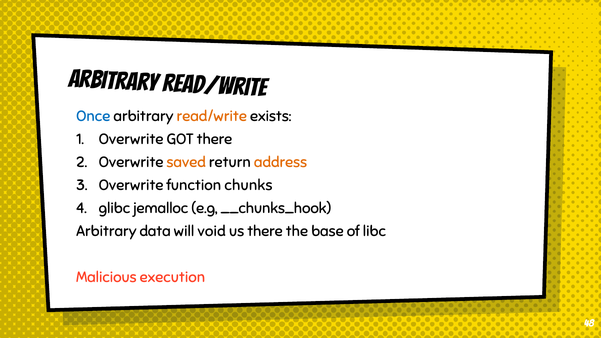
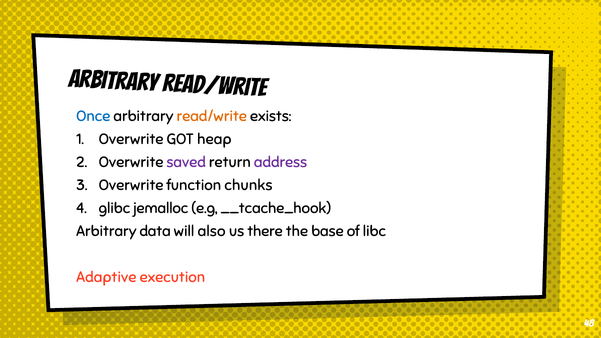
GOT there: there -> heap (214, 139)
saved colour: orange -> purple (186, 162)
address colour: orange -> purple (280, 162)
__chunks_hook: __chunks_hook -> __tcache_hook (276, 208)
void: void -> also (212, 231)
Malicious: Malicious -> Adaptive (106, 277)
